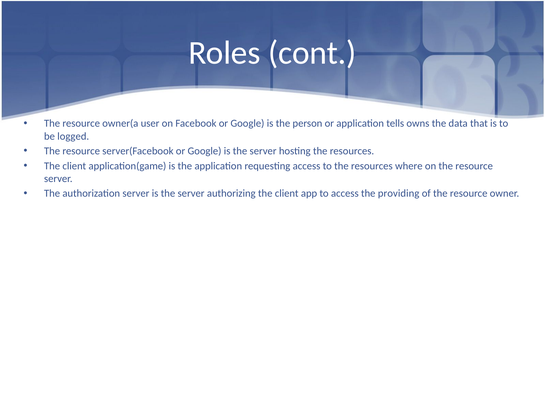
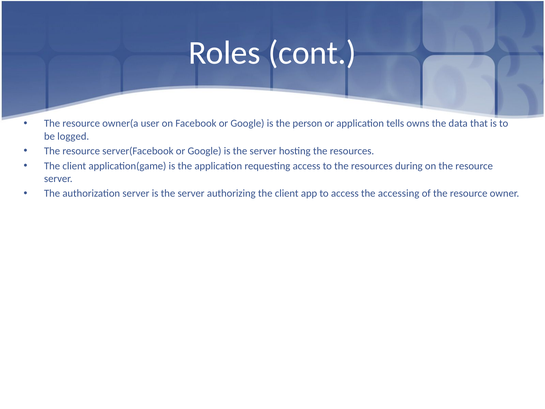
where: where -> during (409, 166)
providing: providing -> accessing (399, 193)
